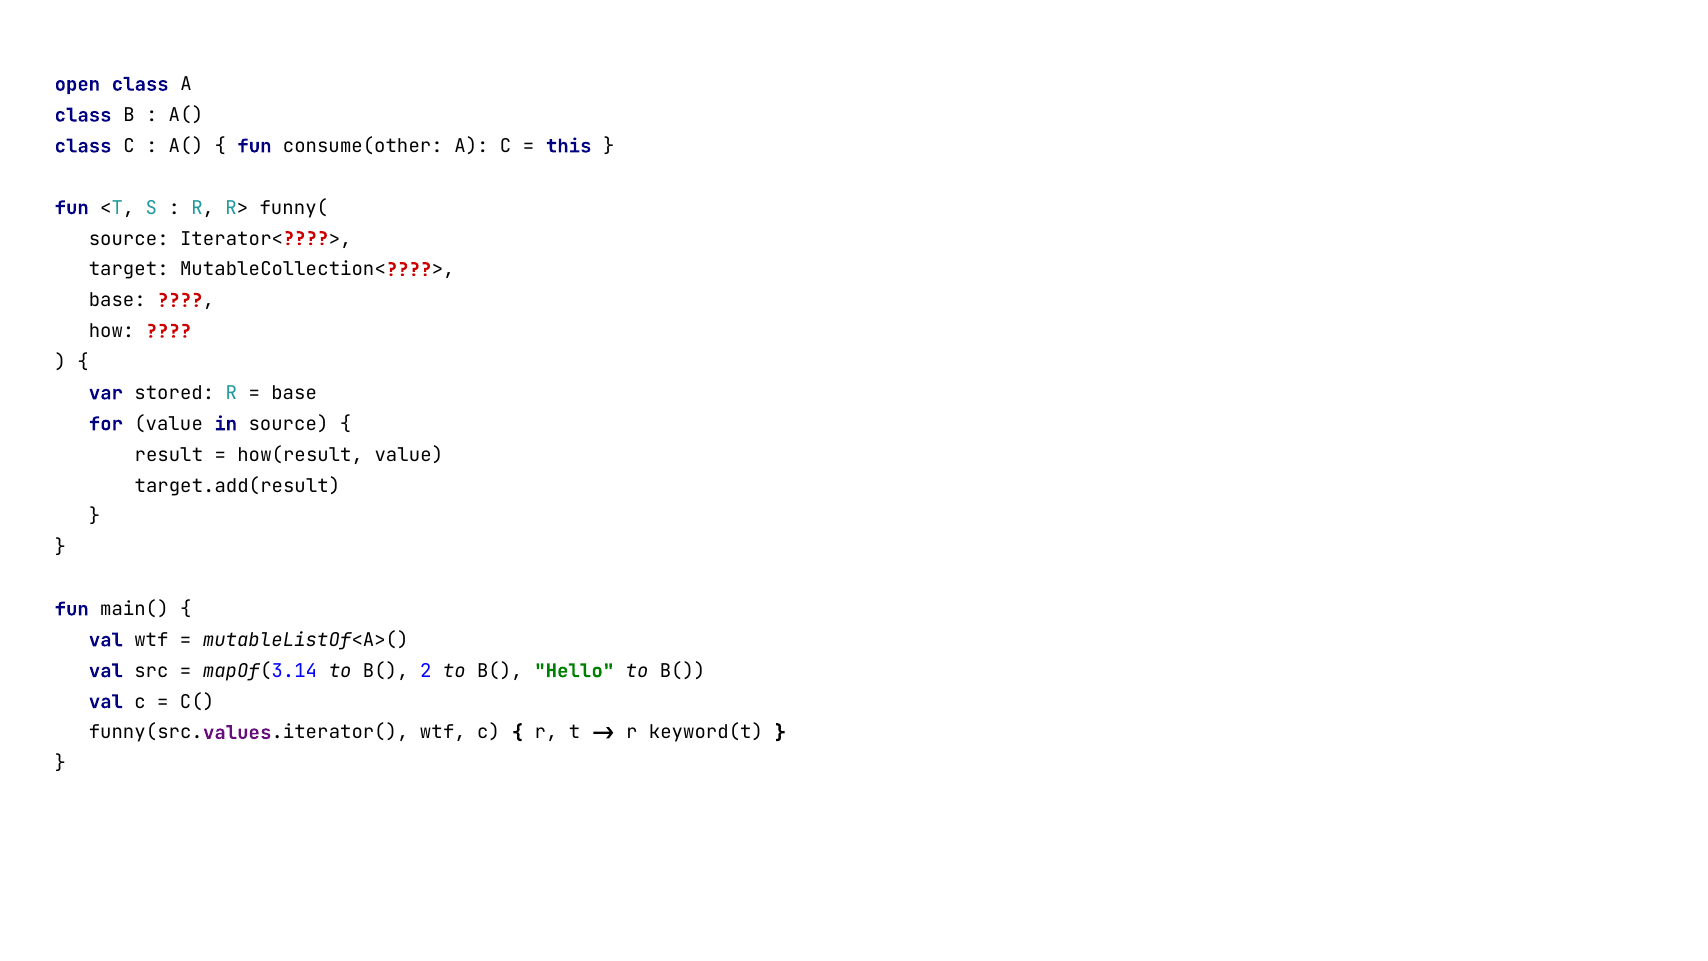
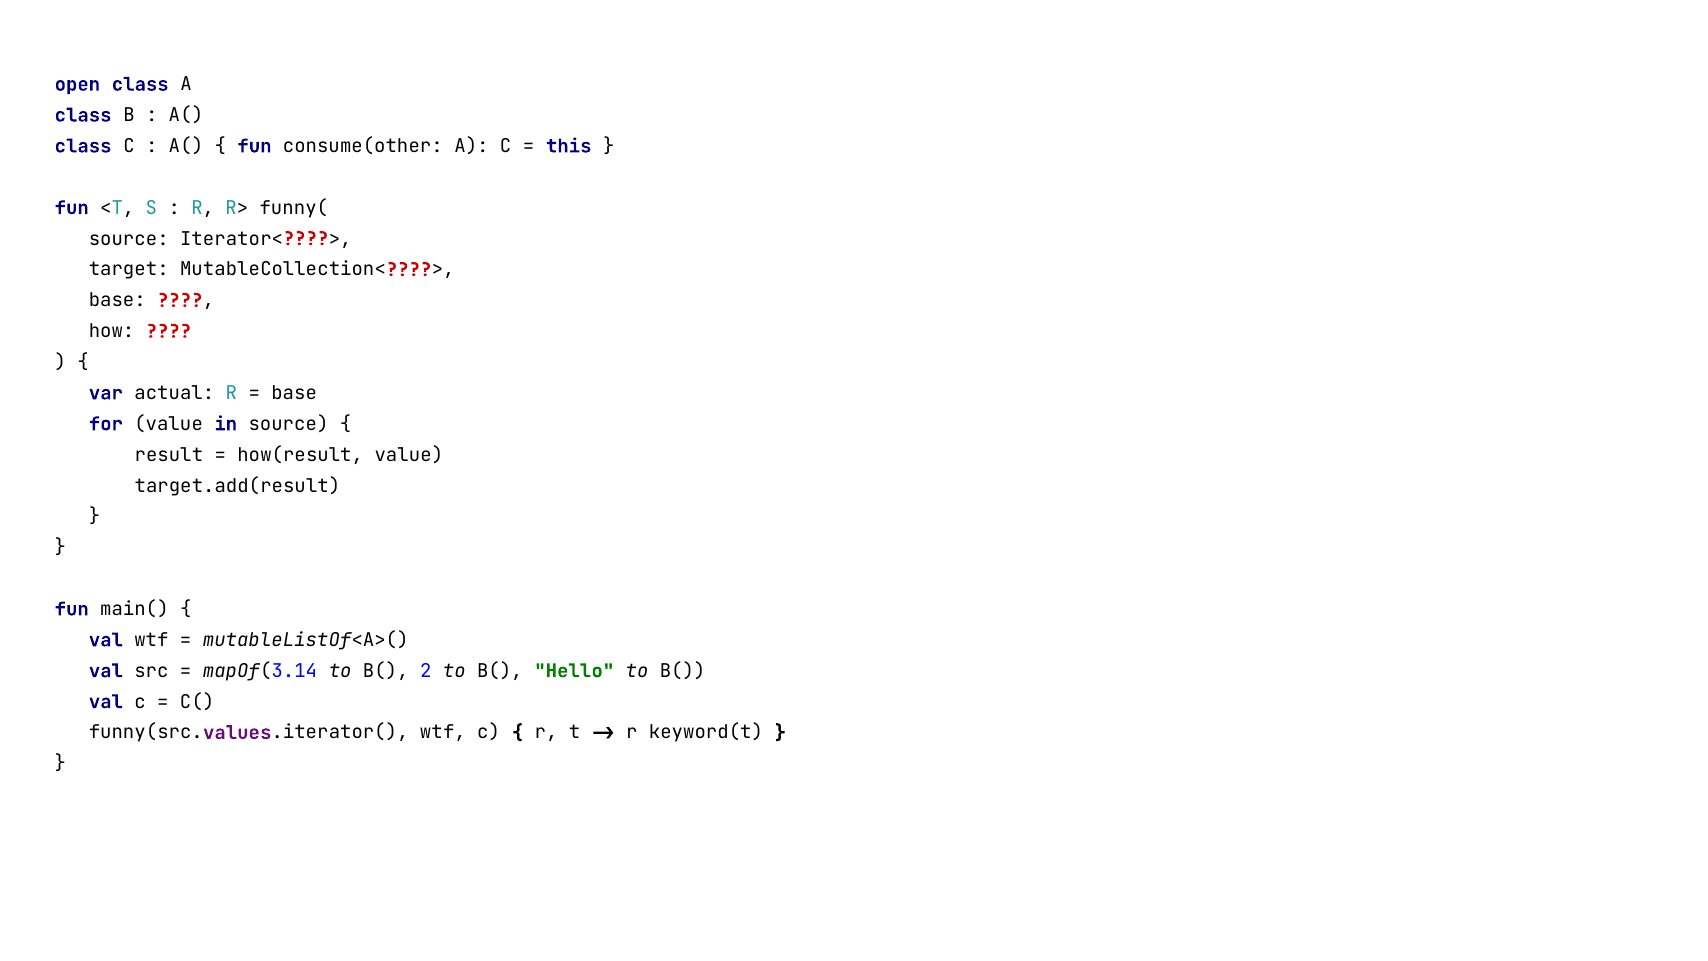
stored: stored -> actual (174, 393)
